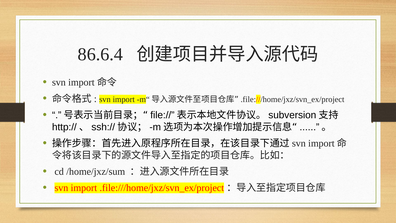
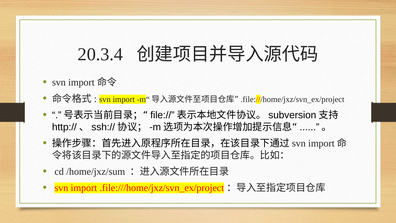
86.6.4: 86.6.4 -> 20.3.4 (100, 54)
